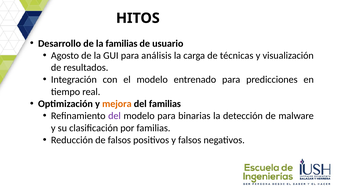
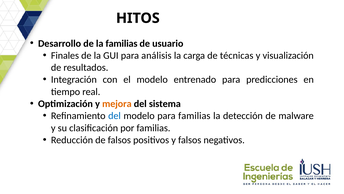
Agosto: Agosto -> Finales (65, 55)
del familias: familias -> sistema (165, 104)
del colour: purple -> blue (114, 116)
para binarias: binarias -> familias (194, 116)
